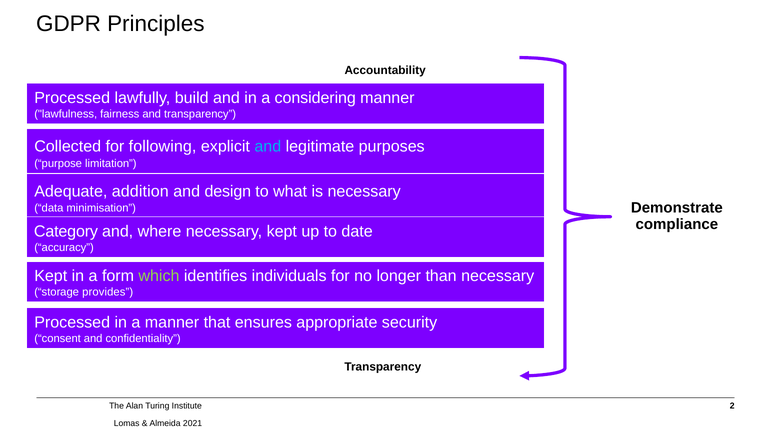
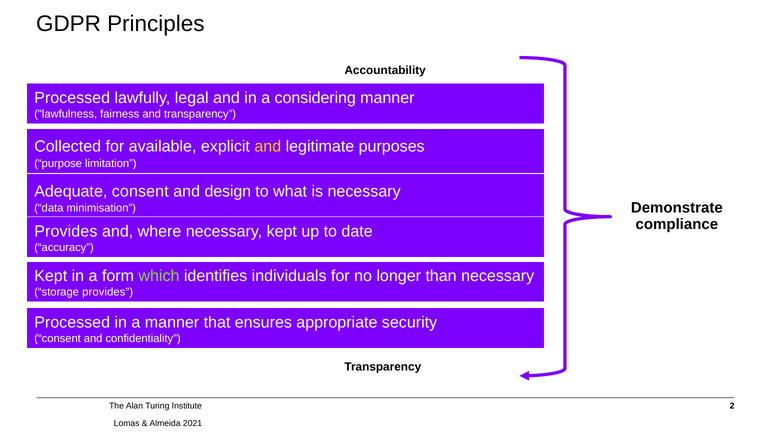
build: build -> legal (192, 98)
following: following -> available (163, 147)
and colour: light blue -> yellow (268, 147)
Adequate addition: addition -> consent (140, 191)
Category: Category -> Provides (66, 231)
